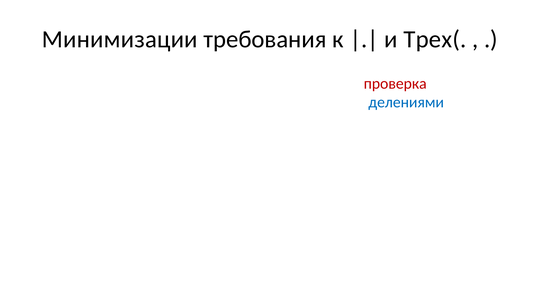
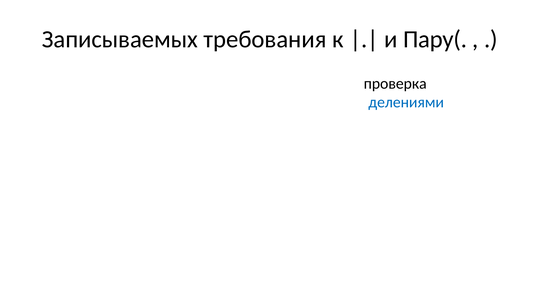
Минимизации: Минимизации -> Записываемых (120, 39)
Трех(: Трех( -> Пару( (435, 39)
проверка colour: red -> black (395, 83)
